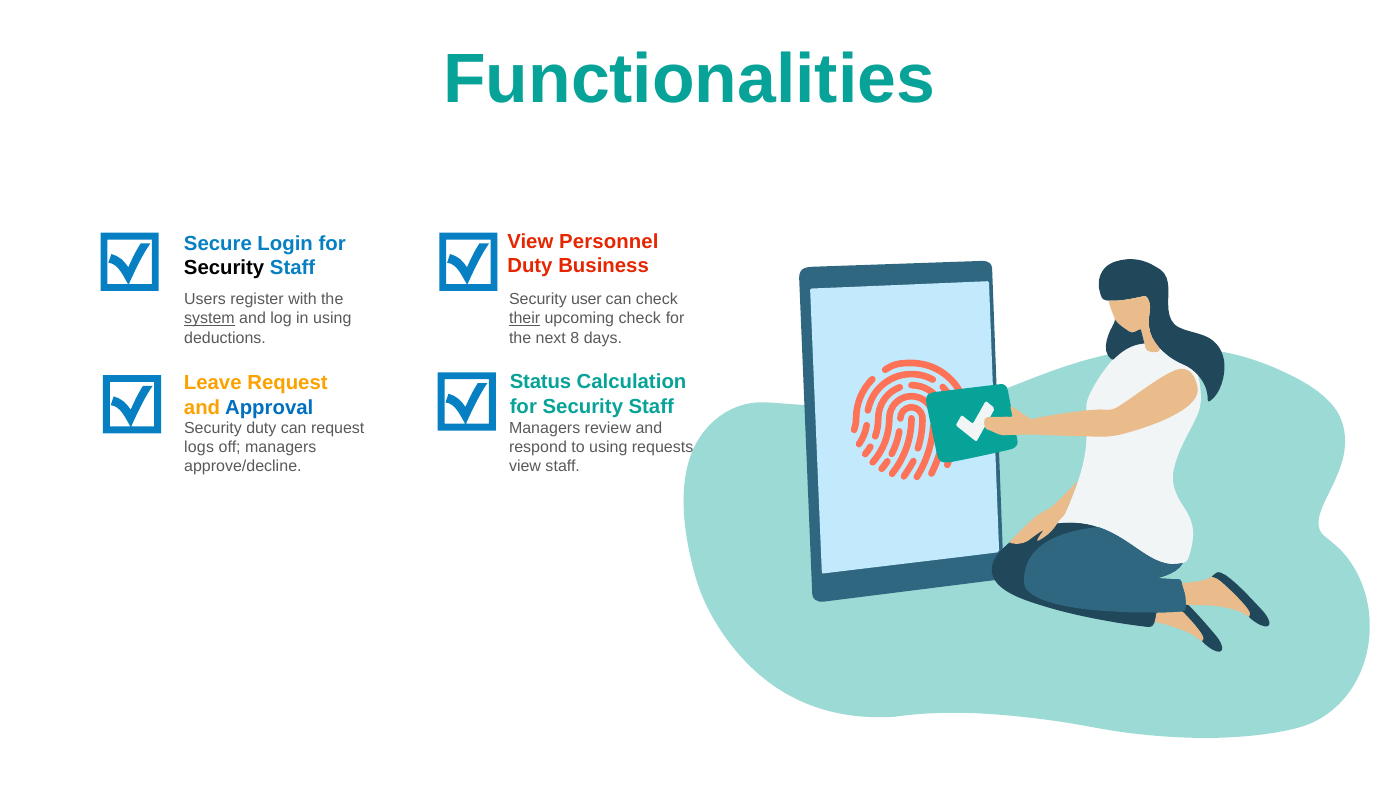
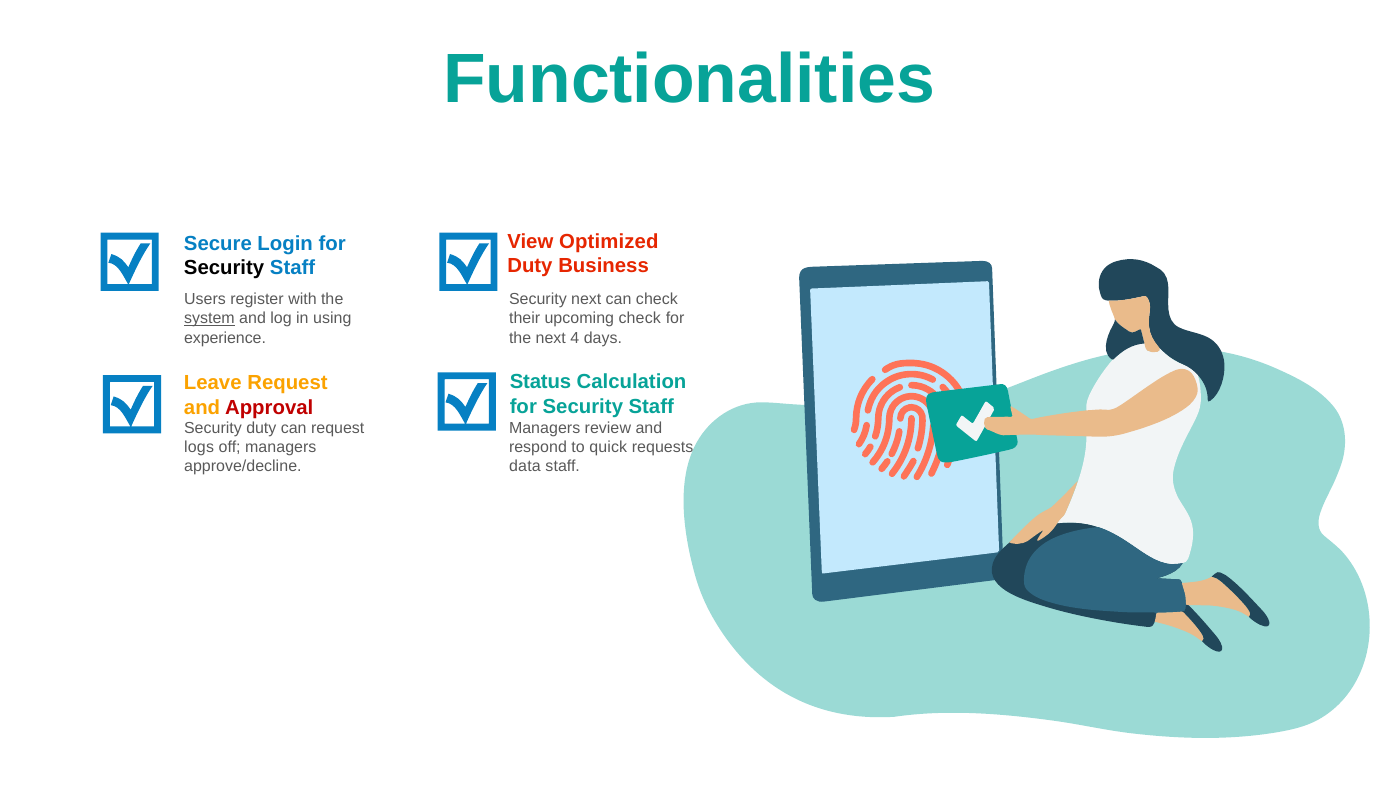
Personnel: Personnel -> Optimized (609, 241)
Security user: user -> next (586, 299)
their underline: present -> none (525, 319)
deductions: deductions -> experience (225, 338)
8: 8 -> 4 (575, 338)
Approval colour: blue -> red (269, 407)
to using: using -> quick (608, 447)
view: view -> data (525, 466)
